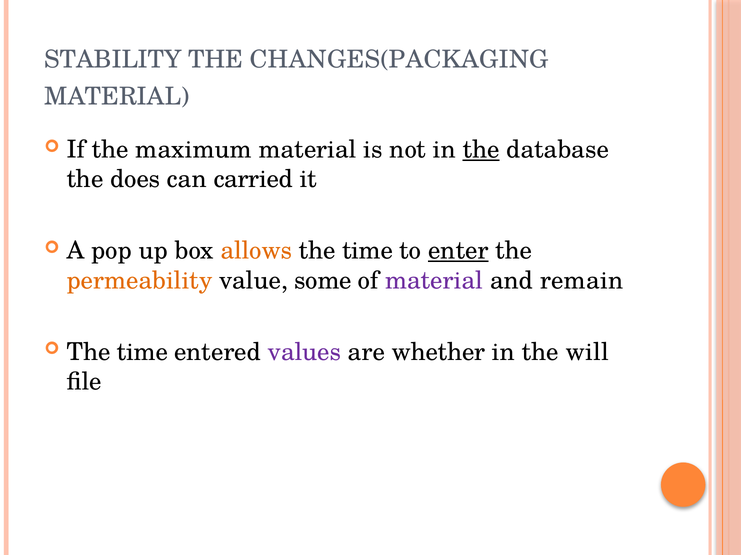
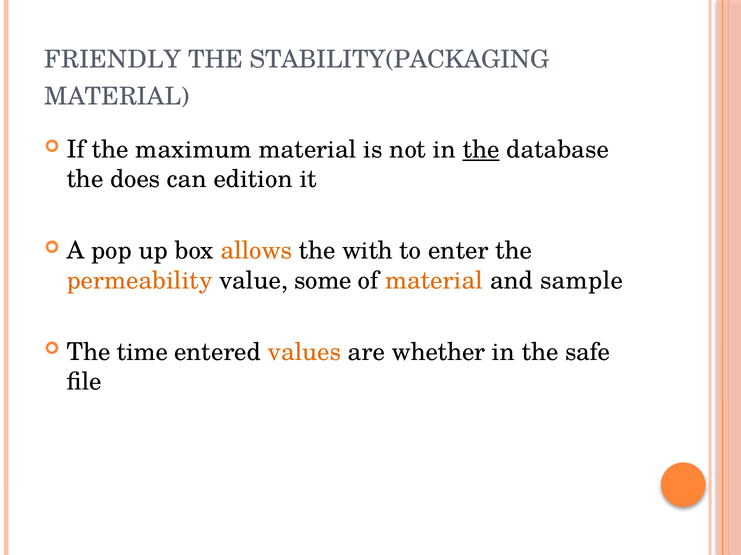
STABILITY: STABILITY -> FRIENDLY (113, 60)
CHANGES(PACKAGING: CHANGES(PACKAGING -> STABILITY(PACKAGING (400, 60)
carried: carried -> edition (253, 180)
time: time -> with (367, 251)
enter underline: present -> none (458, 251)
material colour: purple -> orange (434, 281)
remain: remain -> sample (582, 281)
values colour: purple -> orange (304, 352)
will: will -> safe (588, 352)
